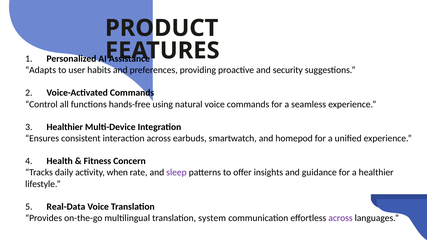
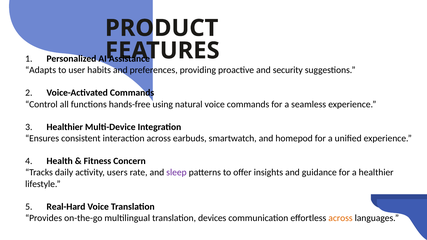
when: when -> users (117, 173)
Real-Data: Real-Data -> Real-Hard (66, 207)
system: system -> devices (212, 218)
across colour: purple -> orange (340, 218)
